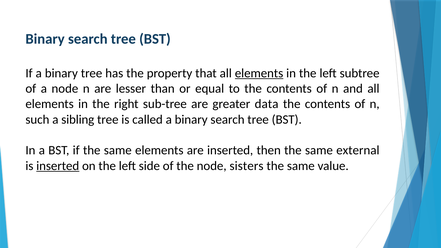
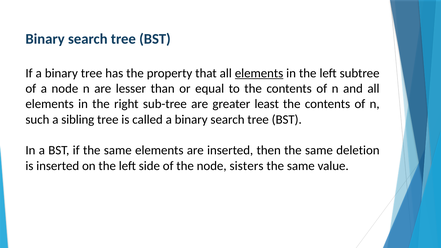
data: data -> least (267, 104)
external: external -> deletion (358, 150)
inserted underline: present -> none (58, 166)
